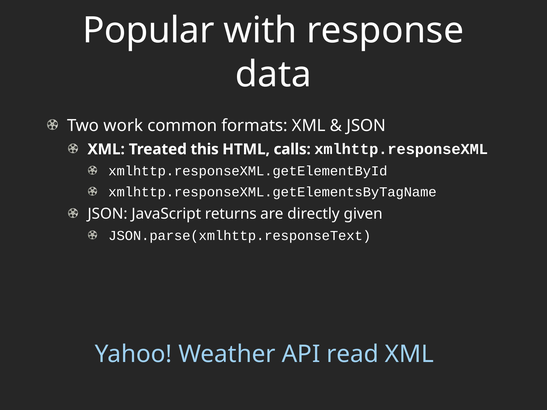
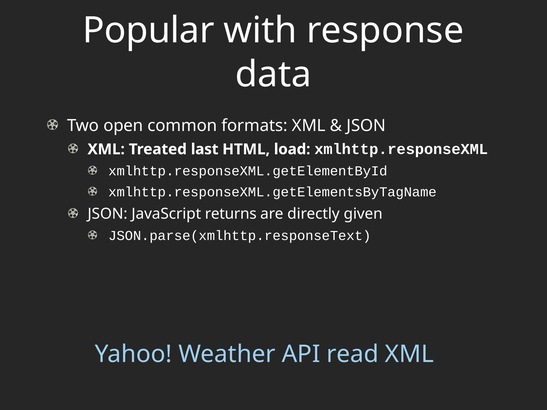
work: work -> open (123, 126)
this: this -> last (205, 149)
calls: calls -> load (292, 149)
